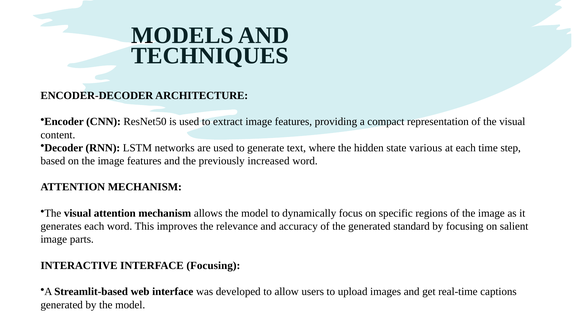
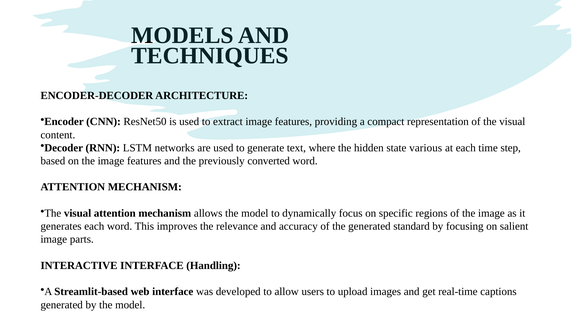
increased: increased -> converted (269, 161)
INTERFACE Focusing: Focusing -> Handling (213, 266)
